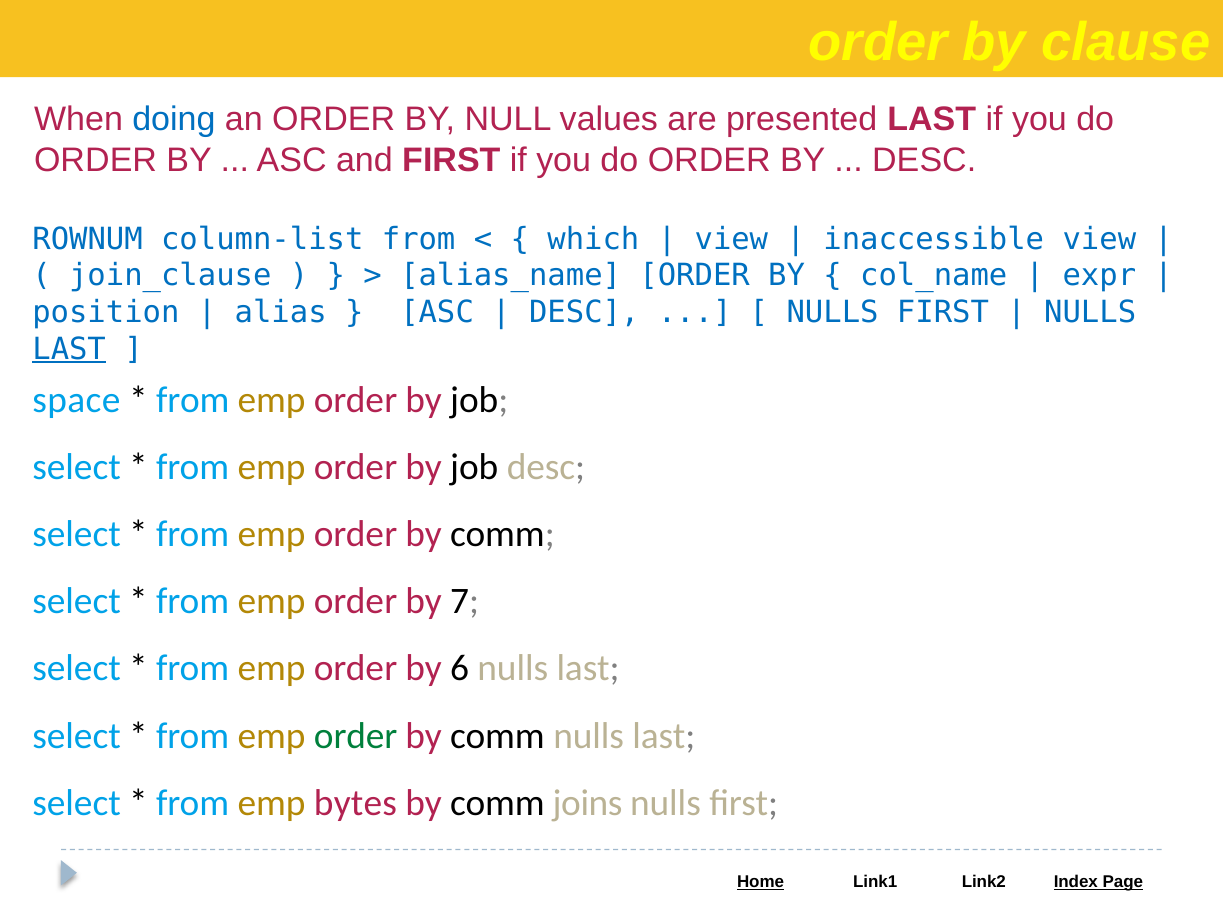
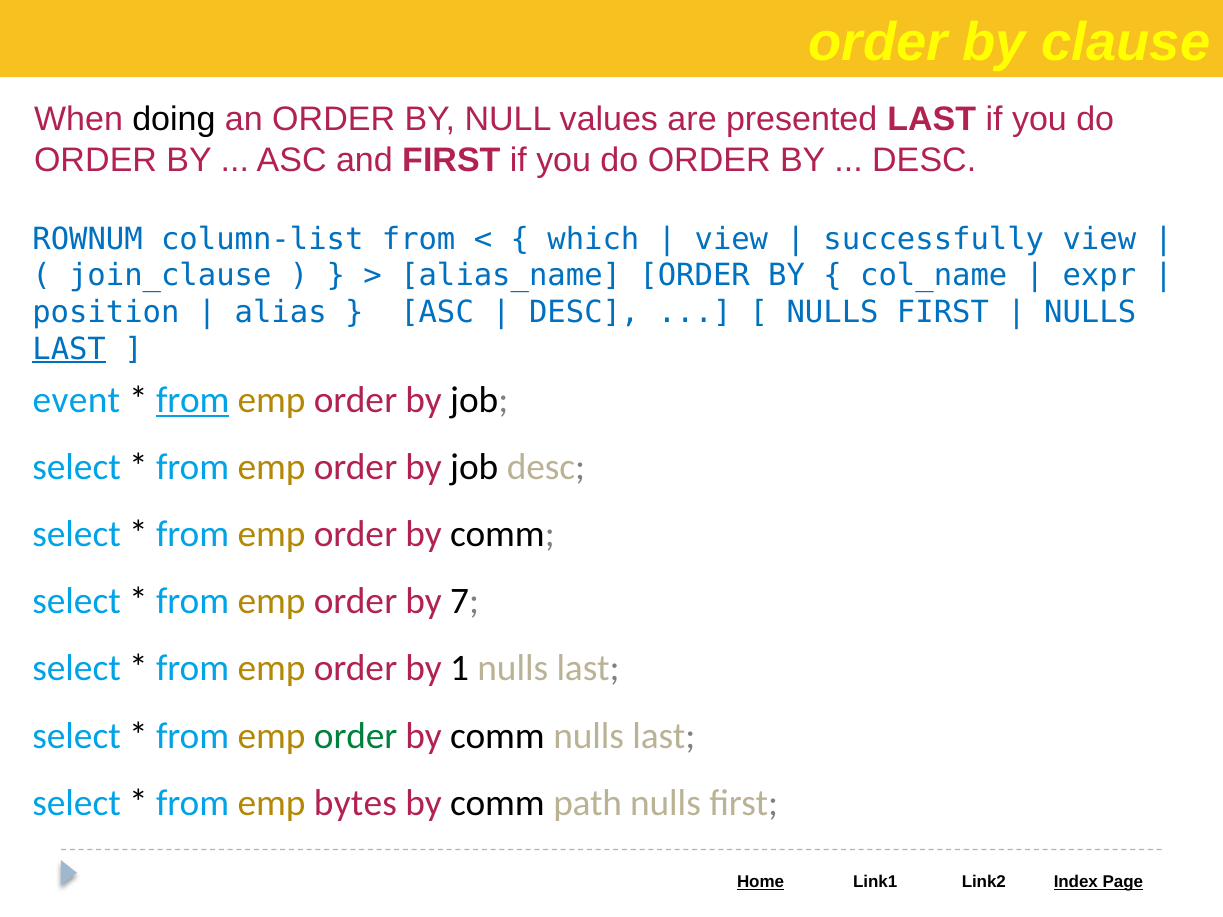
doing colour: blue -> black (174, 120)
inaccessible: inaccessible -> successfully (934, 239)
space: space -> event (76, 400)
from underline: none -> present (193, 400)
6: 6 -> 1 (460, 669)
joins: joins -> path (588, 803)
